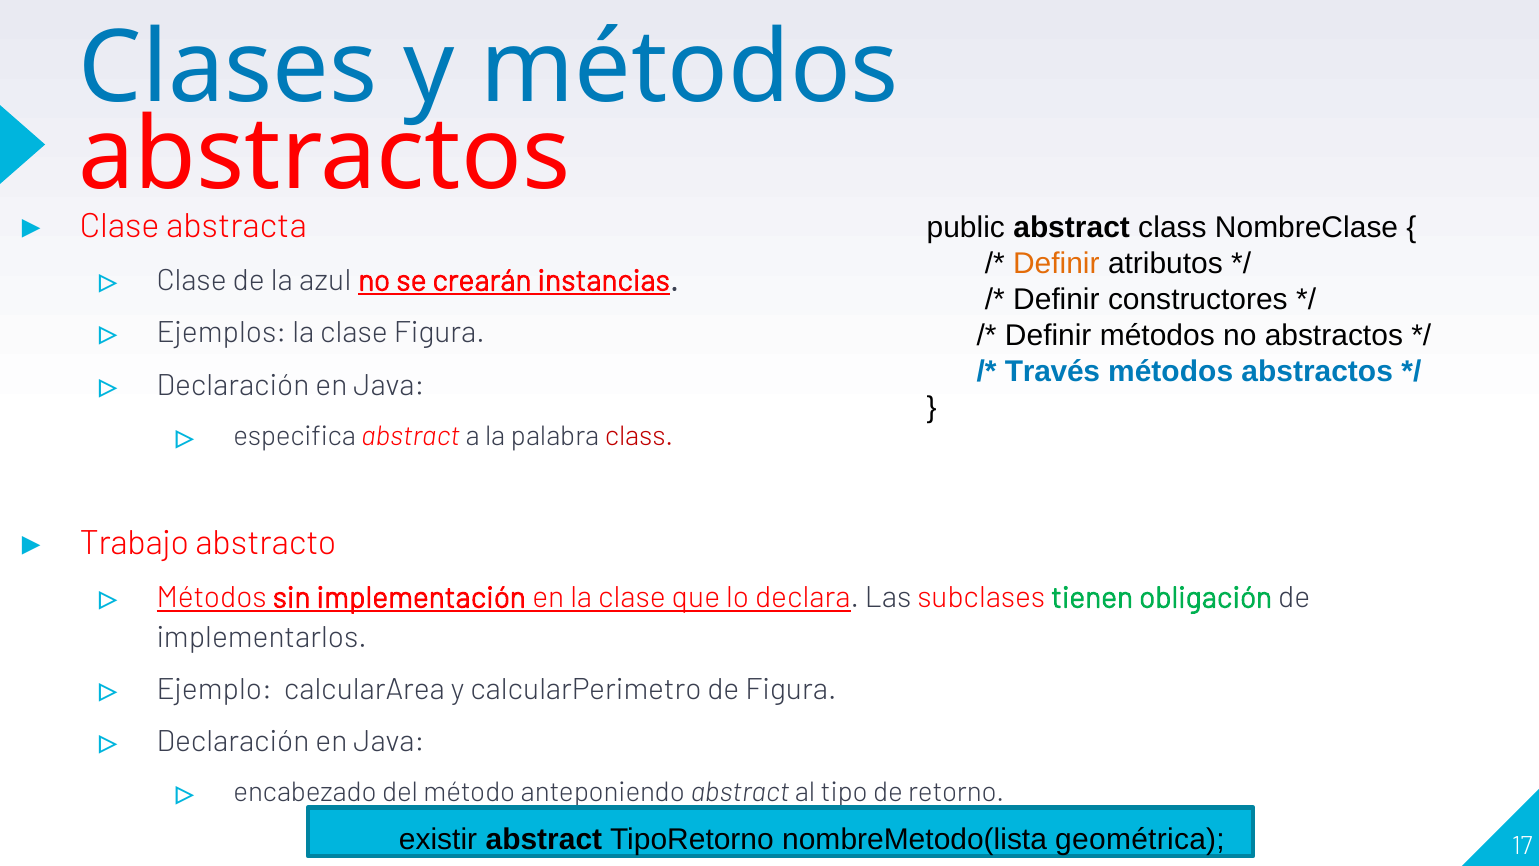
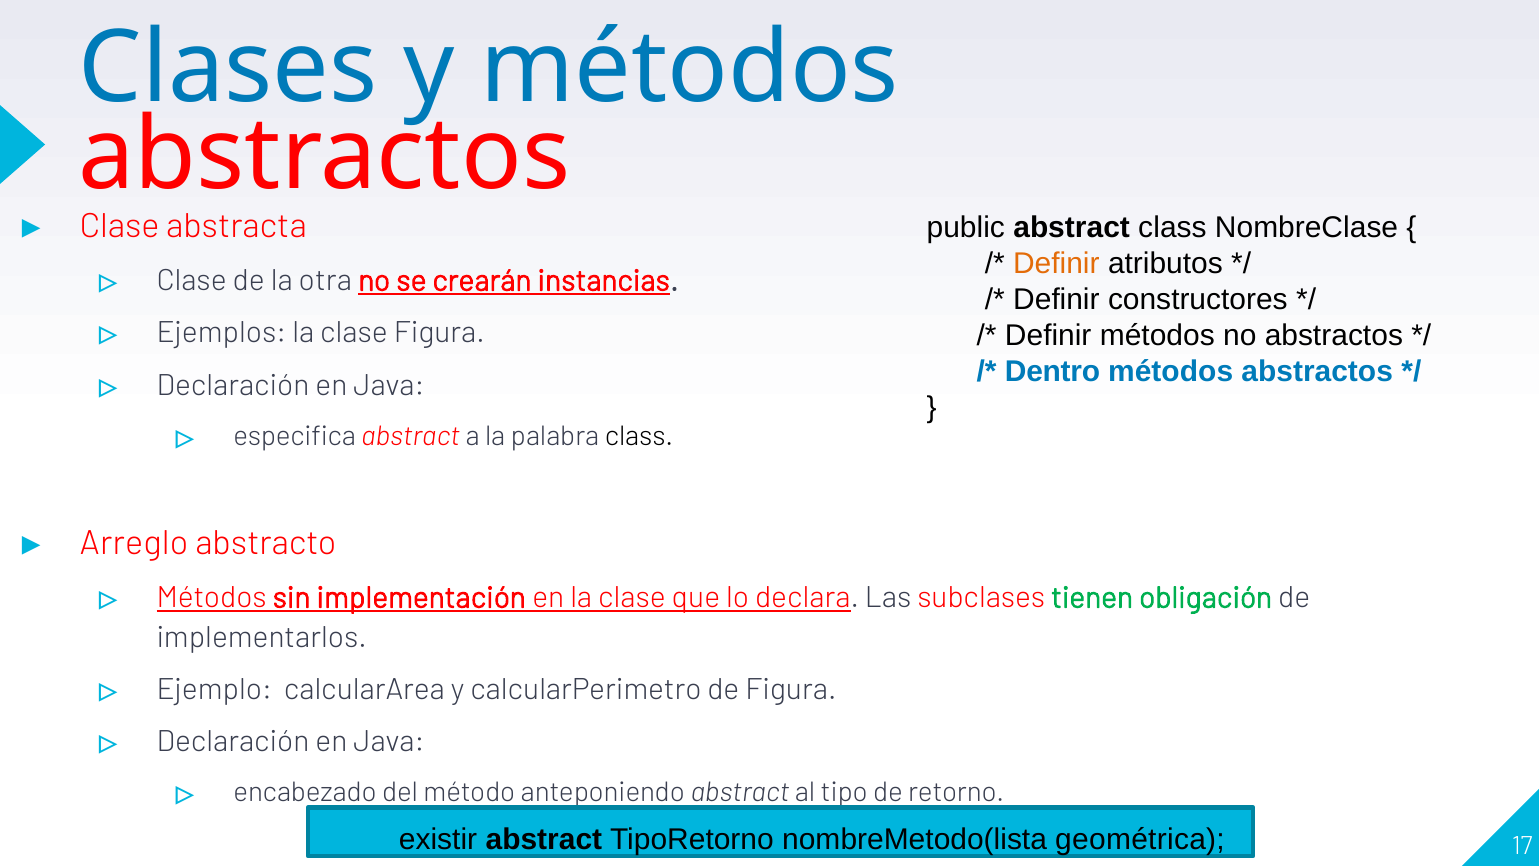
azul: azul -> otra (325, 281)
Través: Través -> Dentro (1052, 371)
class colour: red -> black (639, 436)
Trabajo: Trabajo -> Arreglo (134, 543)
